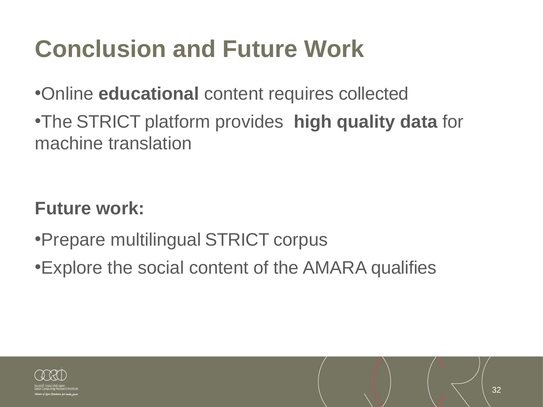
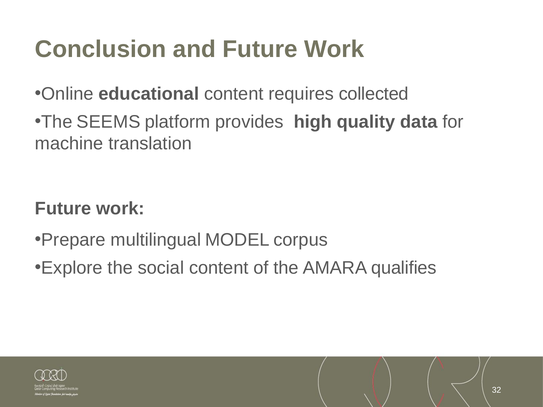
The STRICT: STRICT -> SEEMS (109, 122)
multilingual STRICT: STRICT -> MODEL (237, 240)
